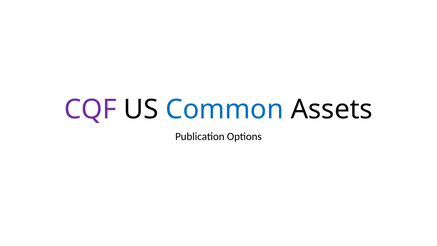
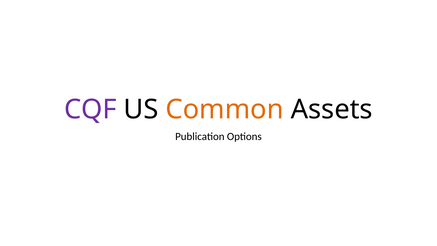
Common colour: blue -> orange (225, 109)
